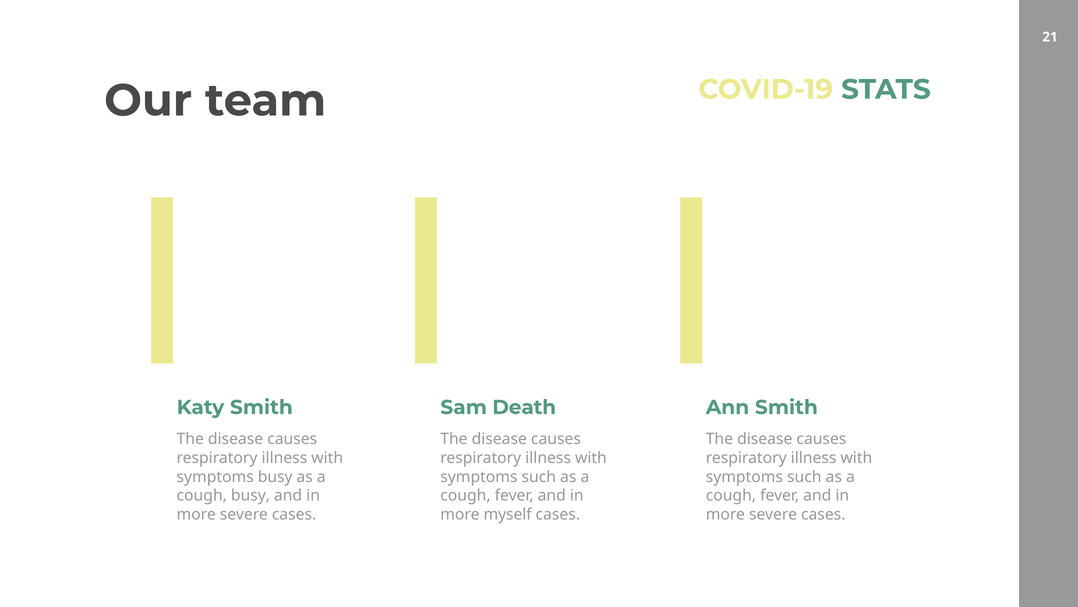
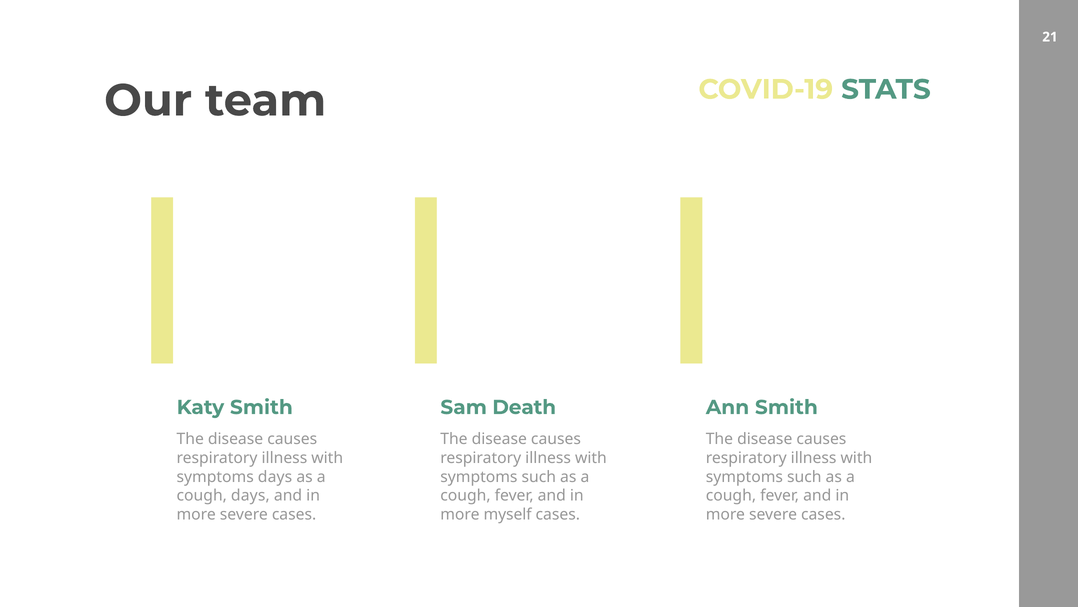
symptoms busy: busy -> days (275, 476)
cough busy: busy -> days (250, 495)
